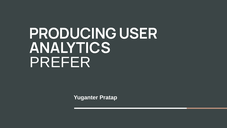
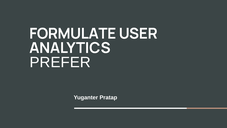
PRODUCING: PRODUCING -> FORMULATE (73, 34)
